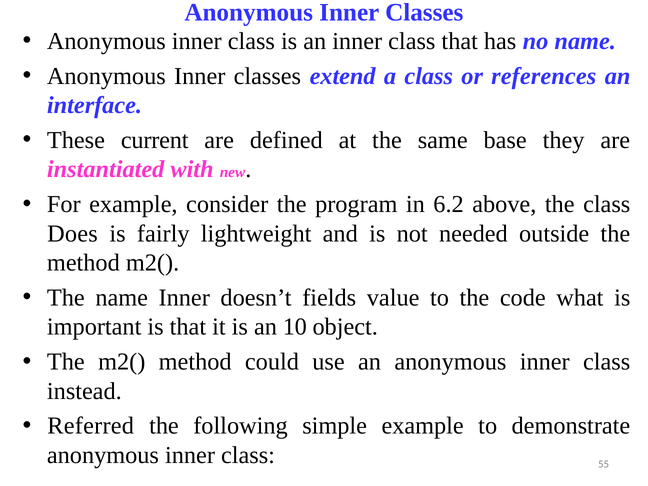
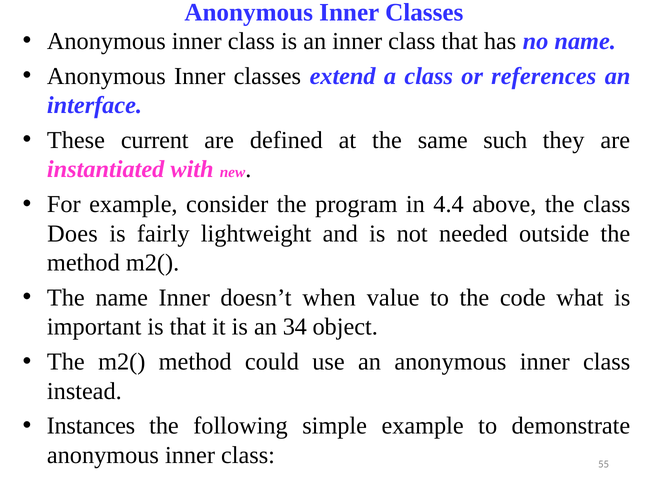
base: base -> such (505, 140)
6.2: 6.2 -> 4.4 (449, 204)
fields: fields -> when (329, 298)
10: 10 -> 34 (295, 327)
Referred: Referred -> Instances (91, 426)
